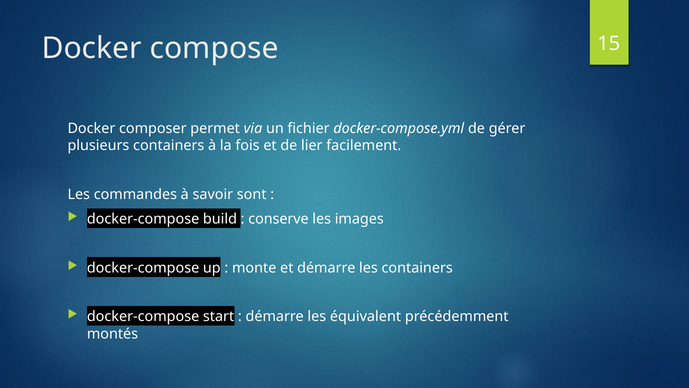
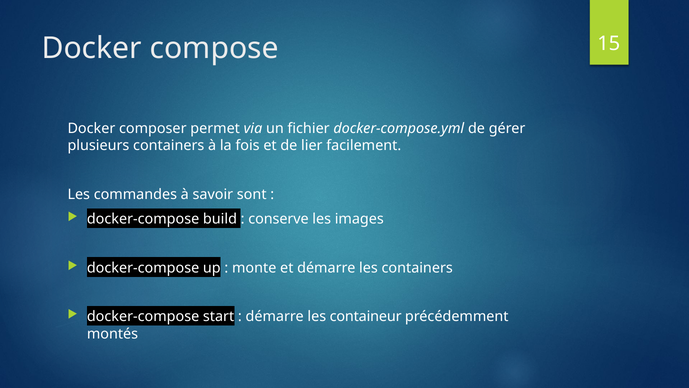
équivalent: équivalent -> containeur (366, 316)
